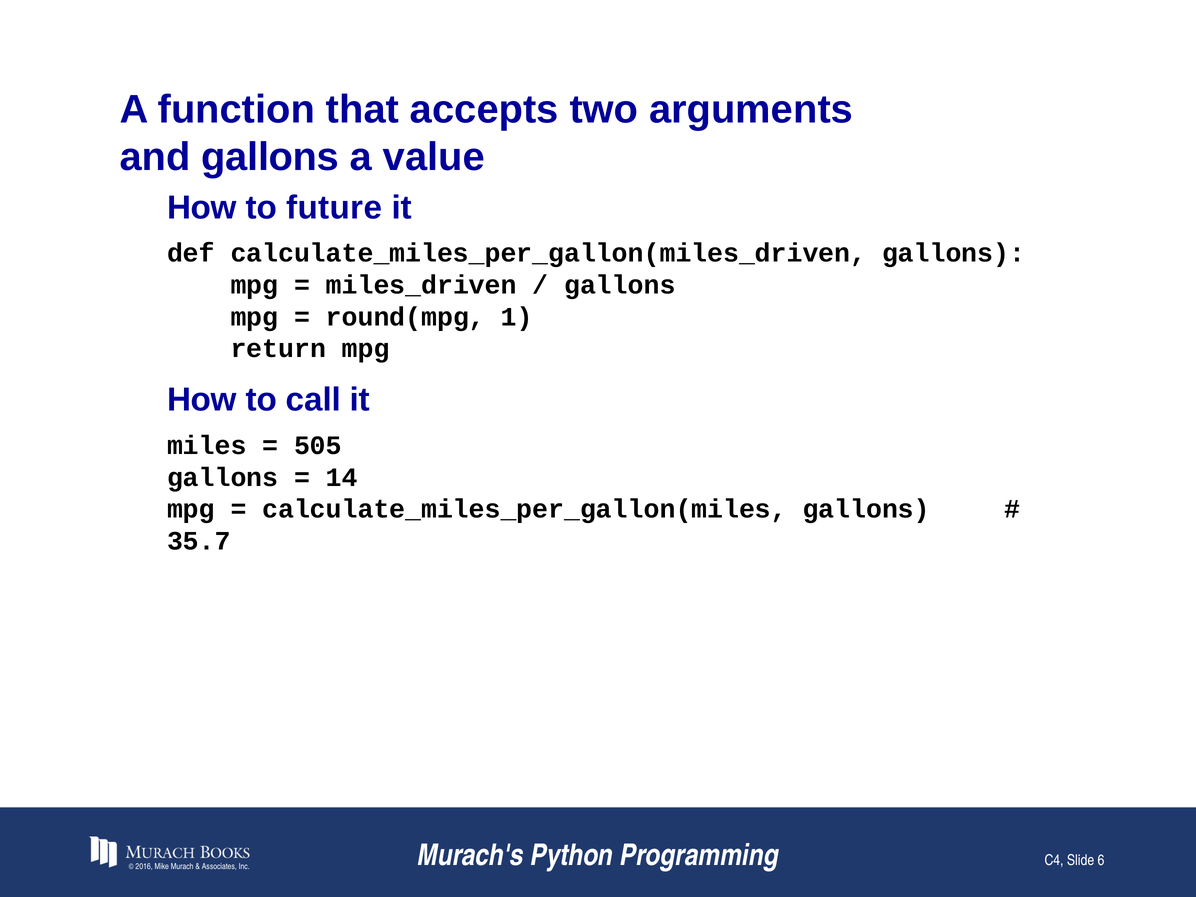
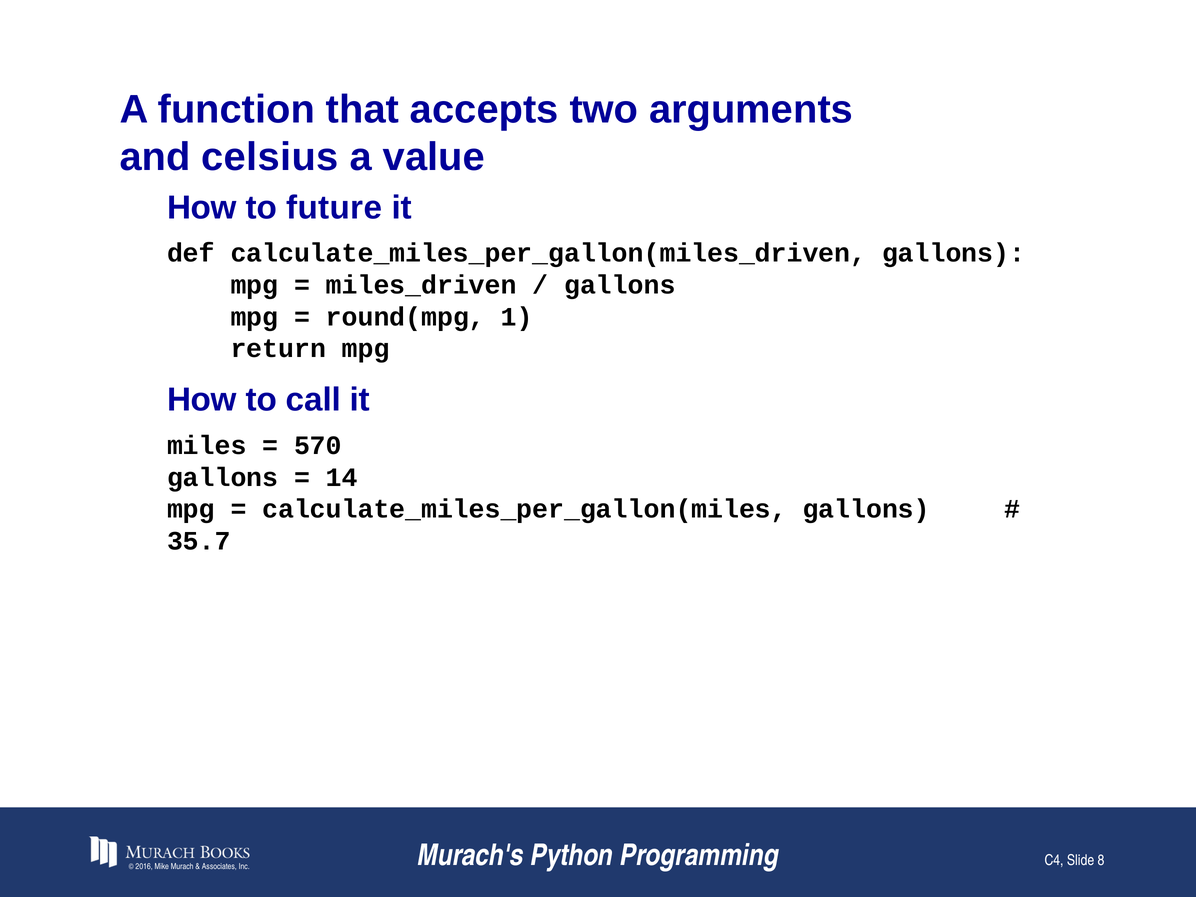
and gallons: gallons -> celsius (270, 157)
505: 505 -> 570 (318, 445)
6: 6 -> 8 (1101, 861)
